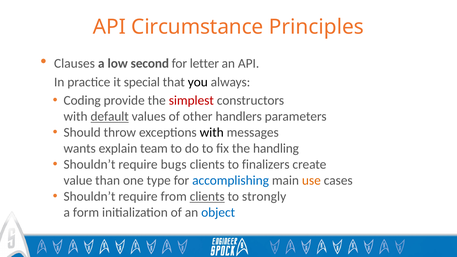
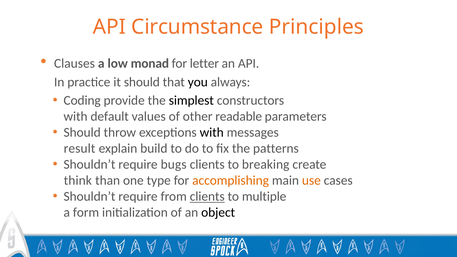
second: second -> monad (150, 64)
it special: special -> should (142, 82)
simplest colour: red -> black (191, 101)
default underline: present -> none (110, 117)
handlers: handlers -> readable (239, 117)
wants: wants -> result (80, 149)
team: team -> build (154, 149)
handling: handling -> patterns (276, 149)
finalizers: finalizers -> breaking (266, 165)
value: value -> think (78, 181)
accomplishing colour: blue -> orange (231, 181)
strongly: strongly -> multiple (264, 197)
object colour: blue -> black (218, 213)
